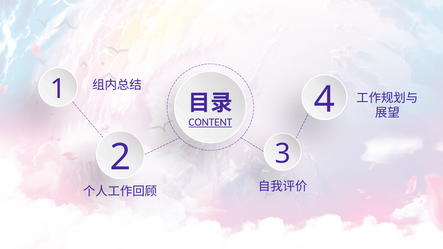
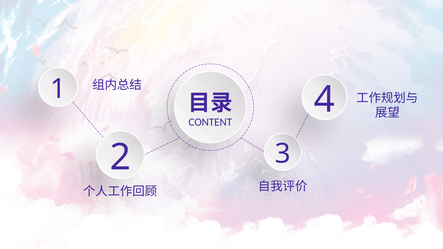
CONTENT underline: present -> none (210, 122)
